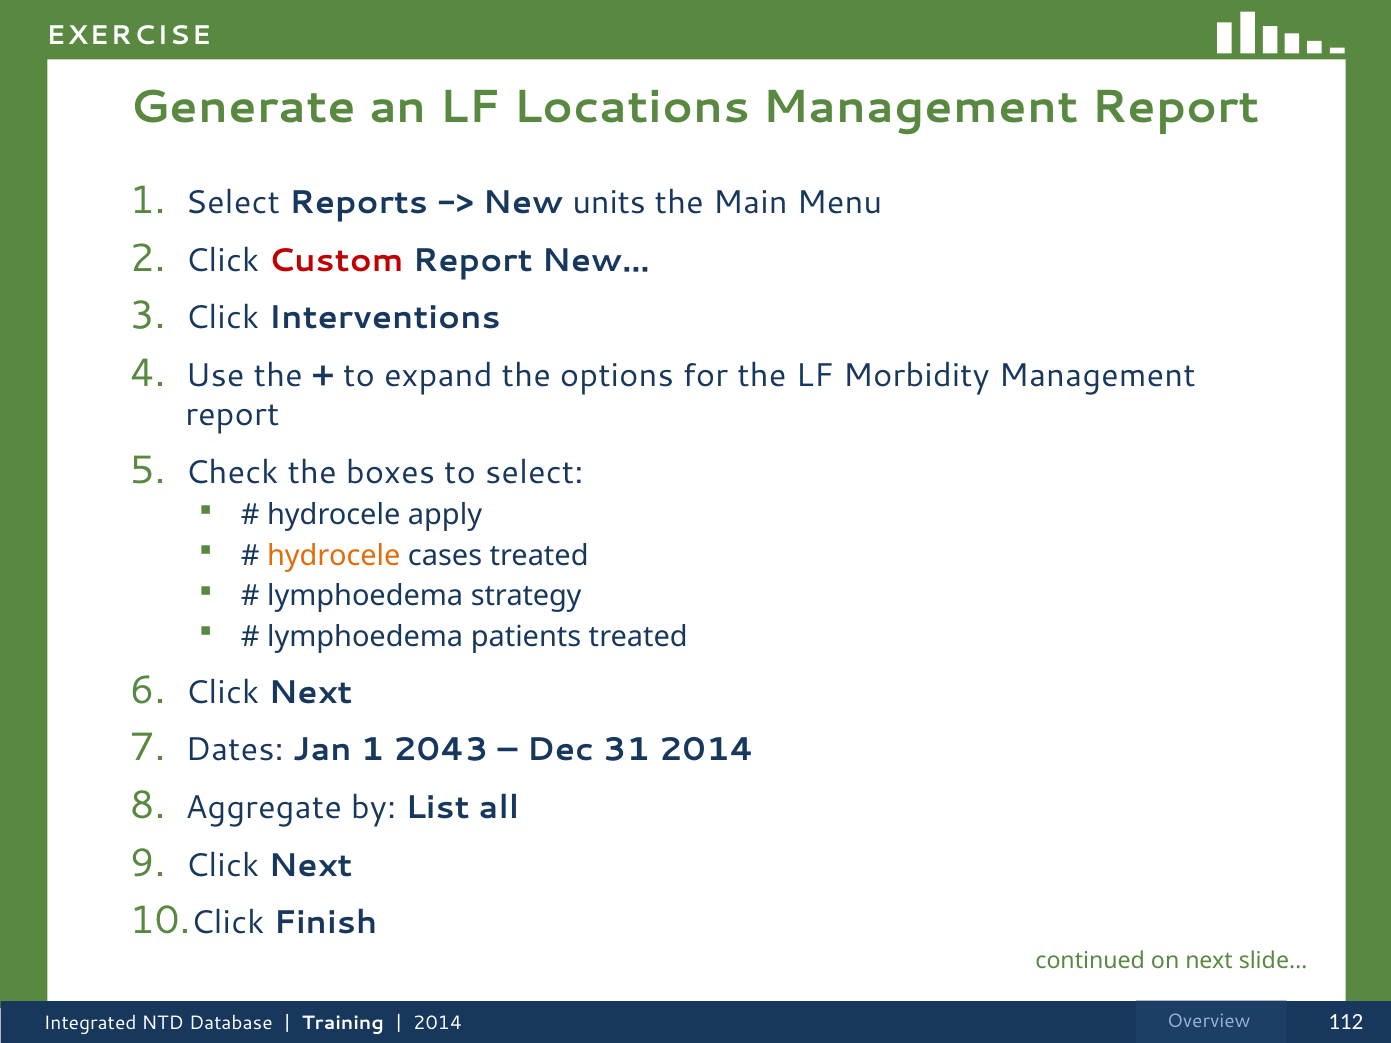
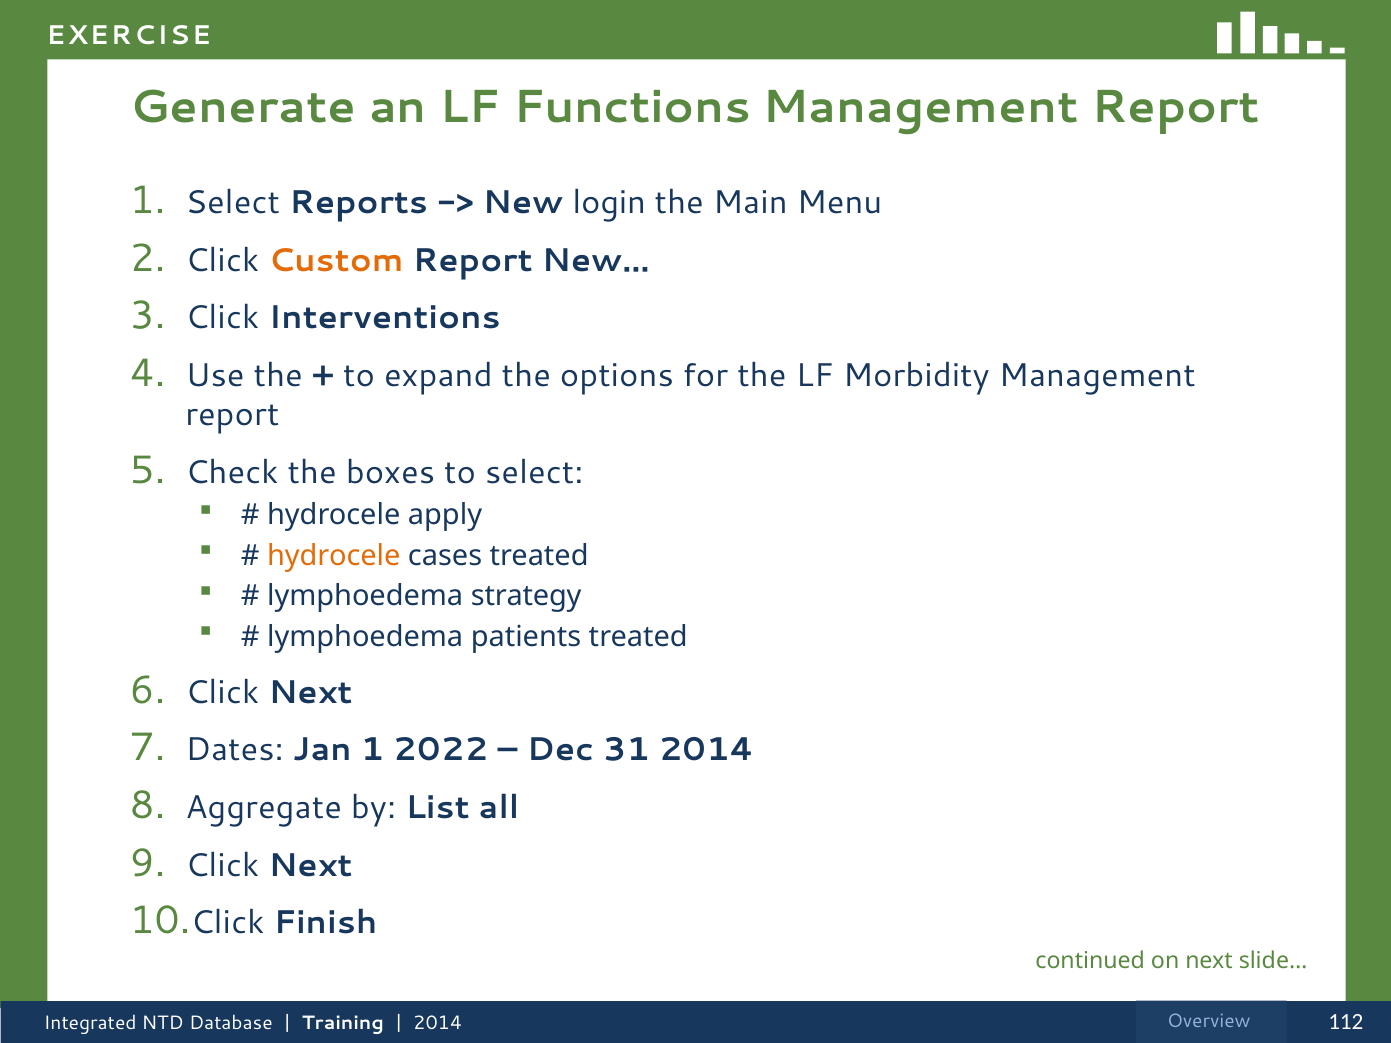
Locations: Locations -> Functions (632, 107)
units: units -> login (609, 203)
Custom colour: red -> orange (336, 260)
2043: 2043 -> 2022 (441, 750)
